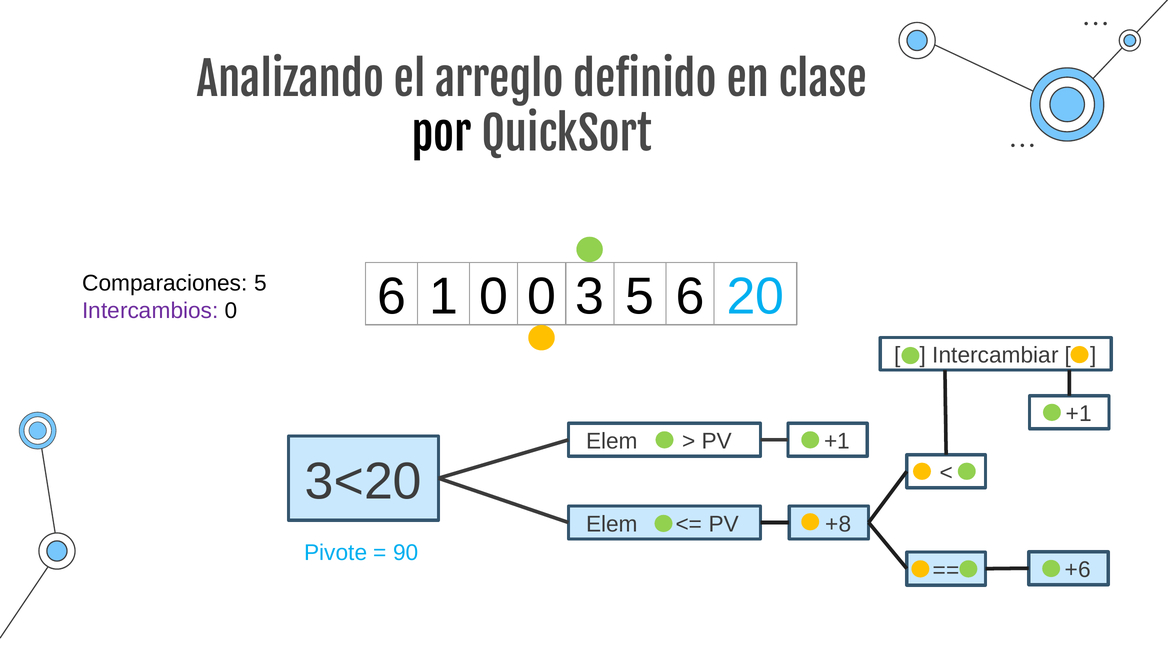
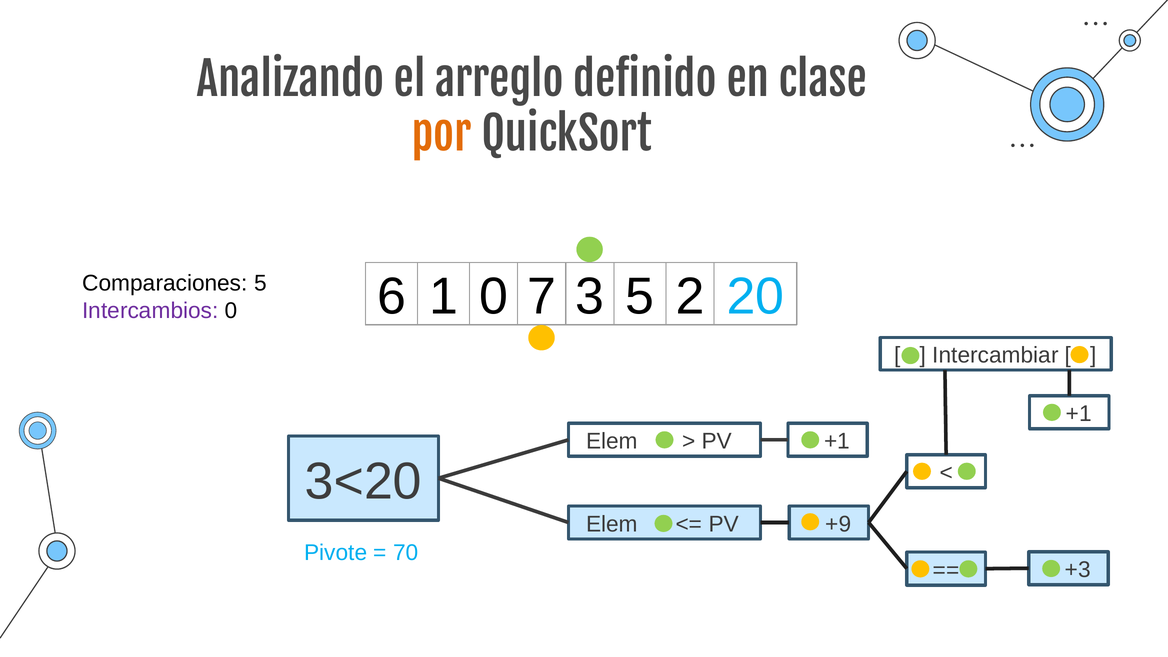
por colour: black -> orange (442, 136)
0 0: 0 -> 7 (542, 296)
5 6: 6 -> 2 (690, 296)
+8: +8 -> +9 (838, 524)
90: 90 -> 70 (406, 553)
+6: +6 -> +3 (1078, 570)
